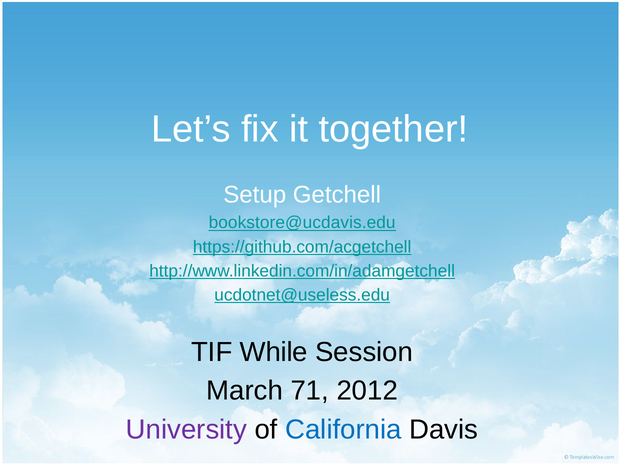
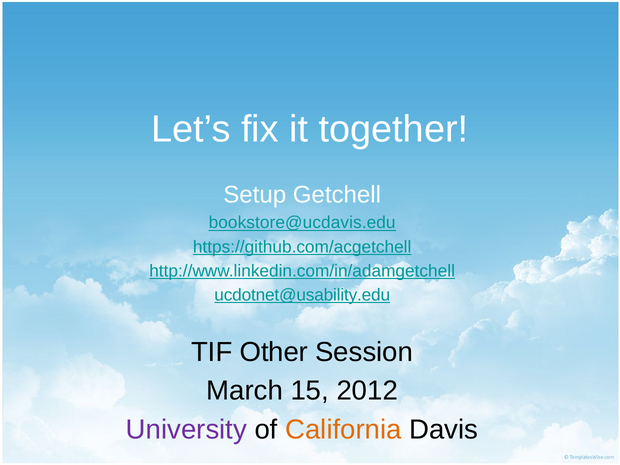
ucdotnet@useless.edu: ucdotnet@useless.edu -> ucdotnet@usability.edu (302, 295)
While: While -> Other (274, 352)
71: 71 -> 15 (310, 391)
California colour: blue -> orange (343, 429)
